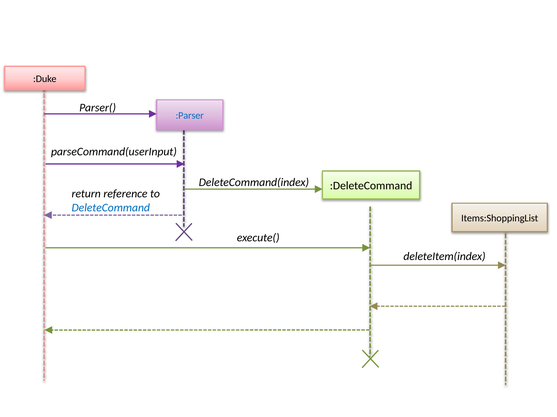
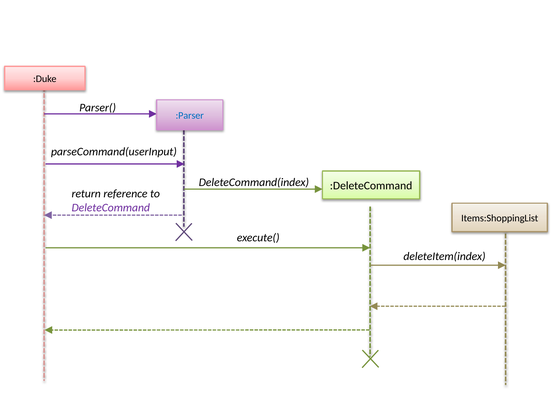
DeleteCommand colour: blue -> purple (111, 208)
